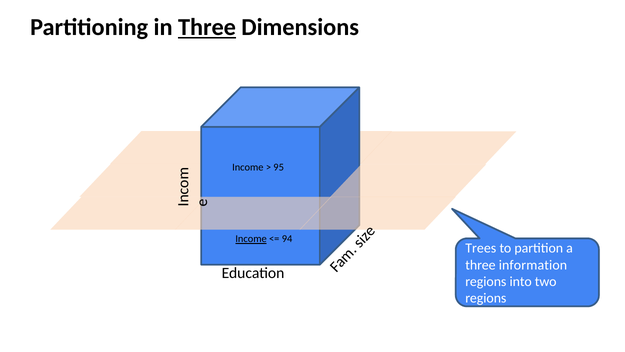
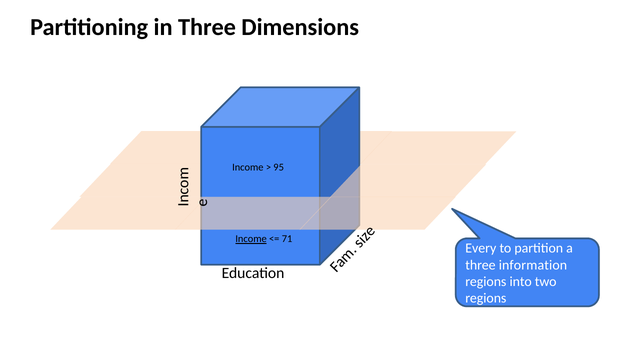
Three underline: present -> none (207, 27)
94: 94 -> 71 (287, 239)
Trees: Trees -> Every (481, 248)
